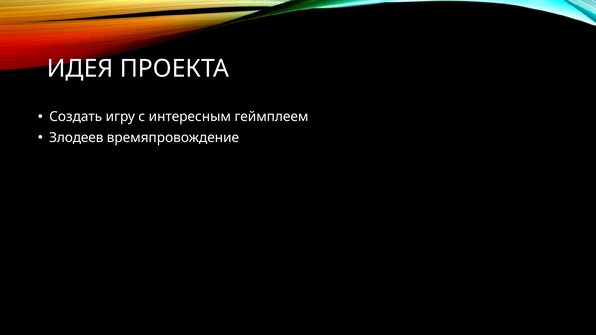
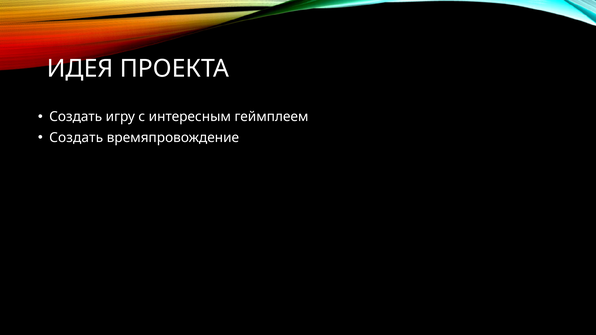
Злодеев: Злодеев -> Создать (76, 138)
